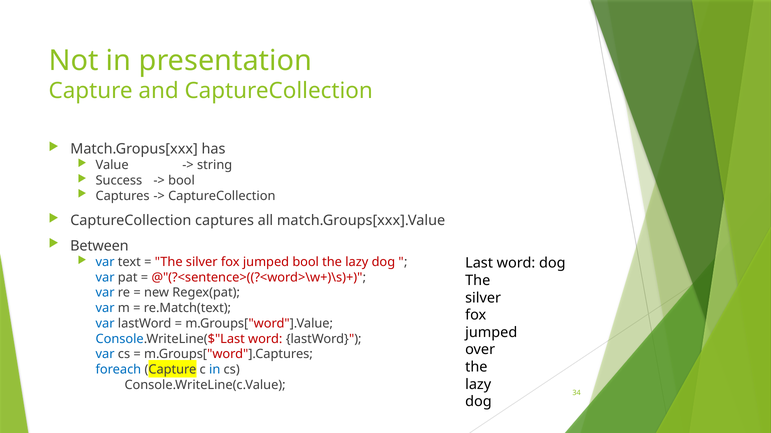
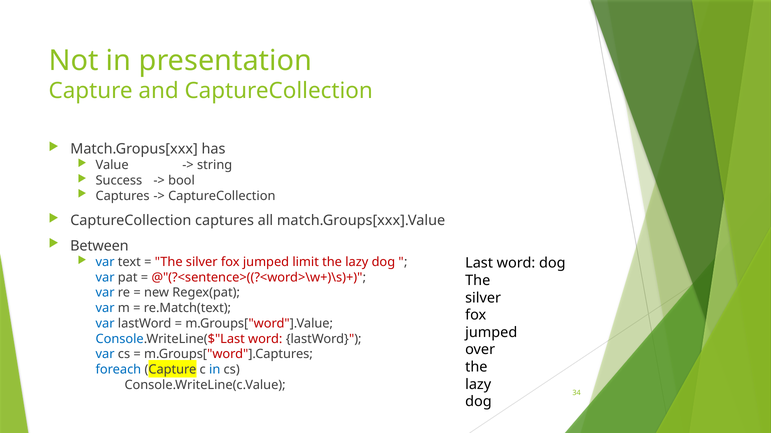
jumped bool: bool -> limit (306, 262)
